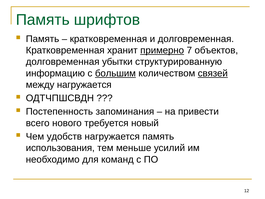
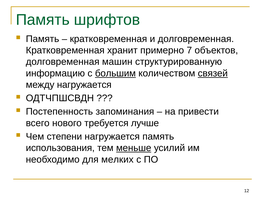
примерно underline: present -> none (162, 50)
убытки: убытки -> машин (117, 62)
новый: новый -> лучше (145, 123)
удобств: удобств -> степени (64, 136)
меньше underline: none -> present (134, 148)
команд: команд -> мелких (117, 159)
